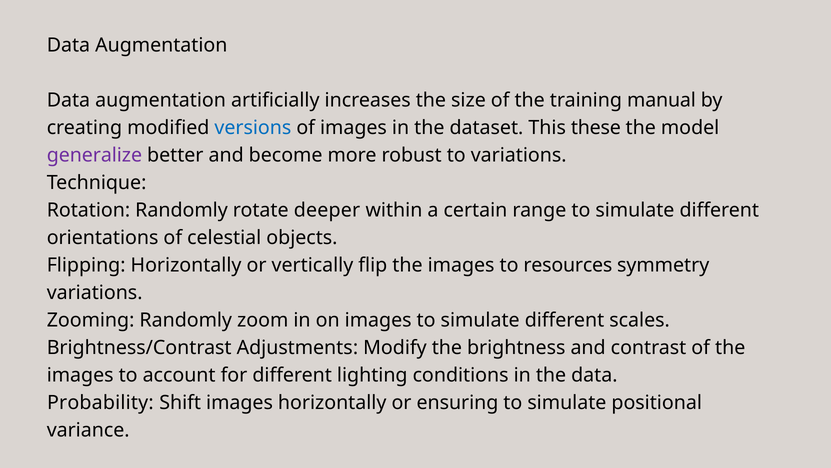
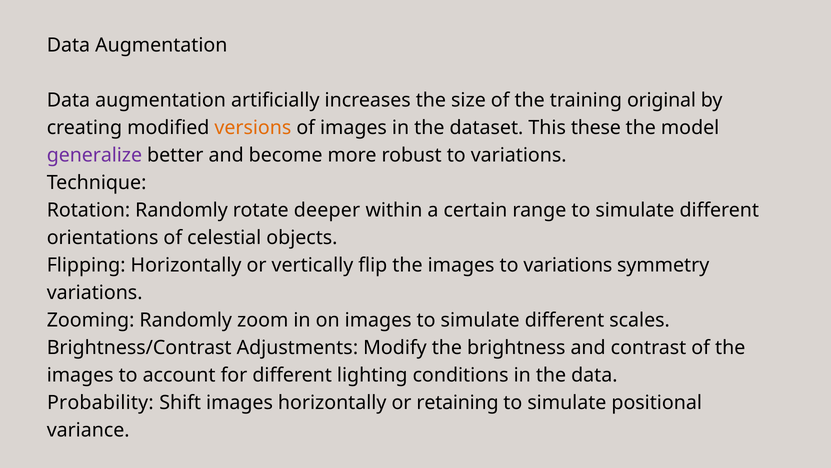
manual: manual -> original (661, 100)
versions colour: blue -> orange (253, 128)
images to resources: resources -> variations (568, 265)
ensuring: ensuring -> retaining (458, 402)
